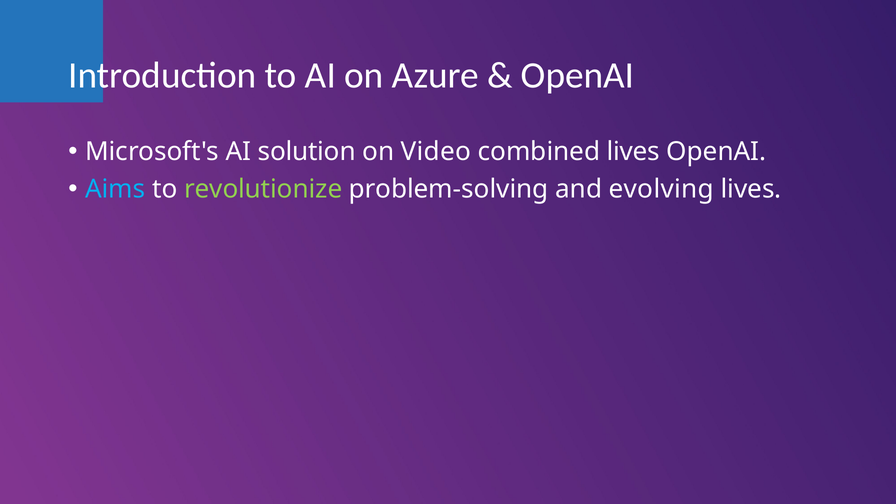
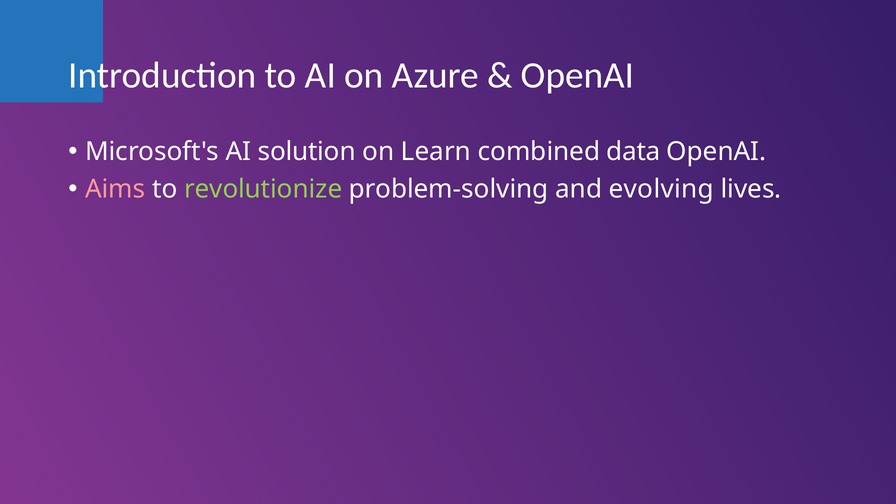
Video: Video -> Learn (436, 151)
combined lives: lives -> data (633, 151)
Aims colour: light blue -> pink (115, 189)
